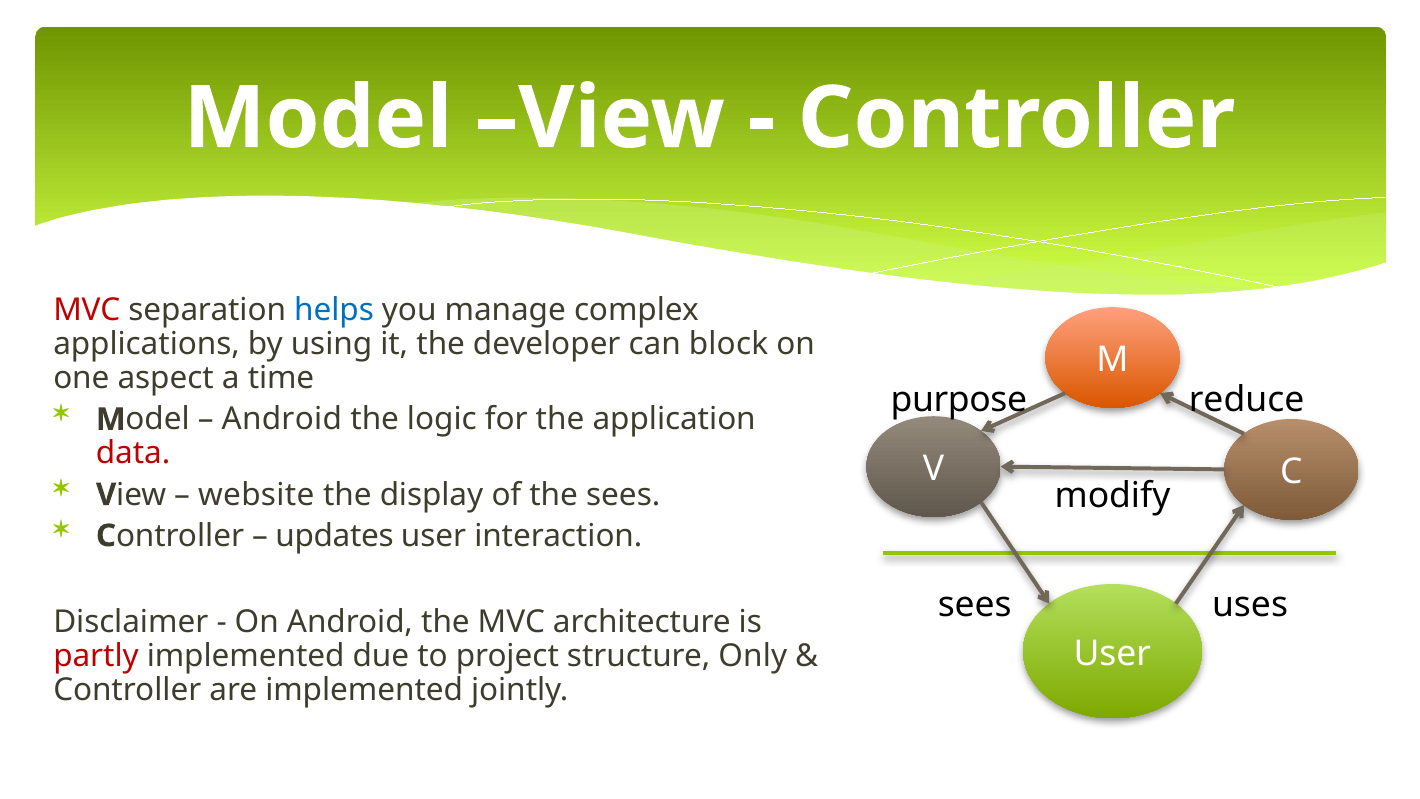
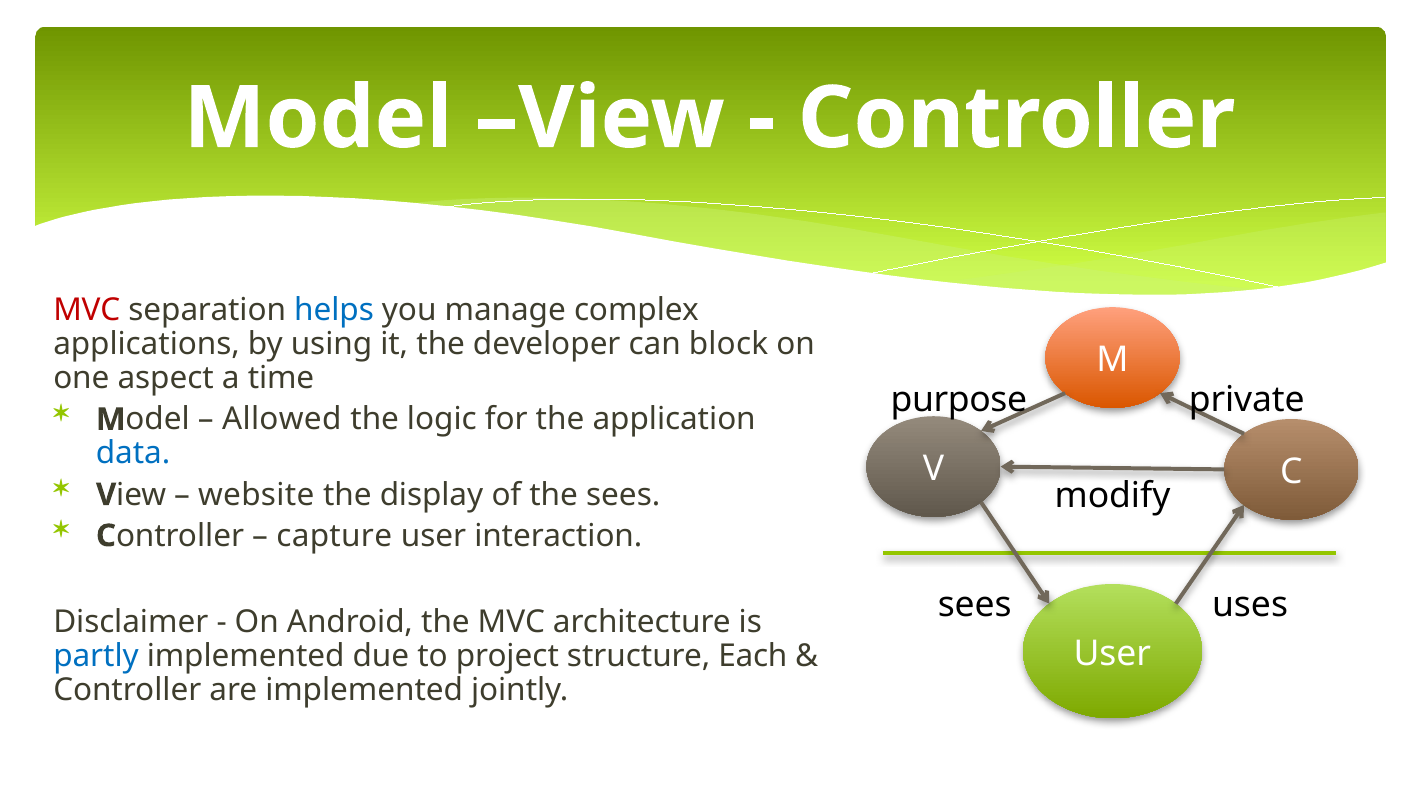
reduce: reduce -> private (1247, 400)
Android: Android -> Allowed (282, 419)
data colour: red -> blue (133, 453)
updates: updates -> capture (334, 536)
partly colour: red -> blue (96, 656)
Only: Only -> Each (753, 656)
